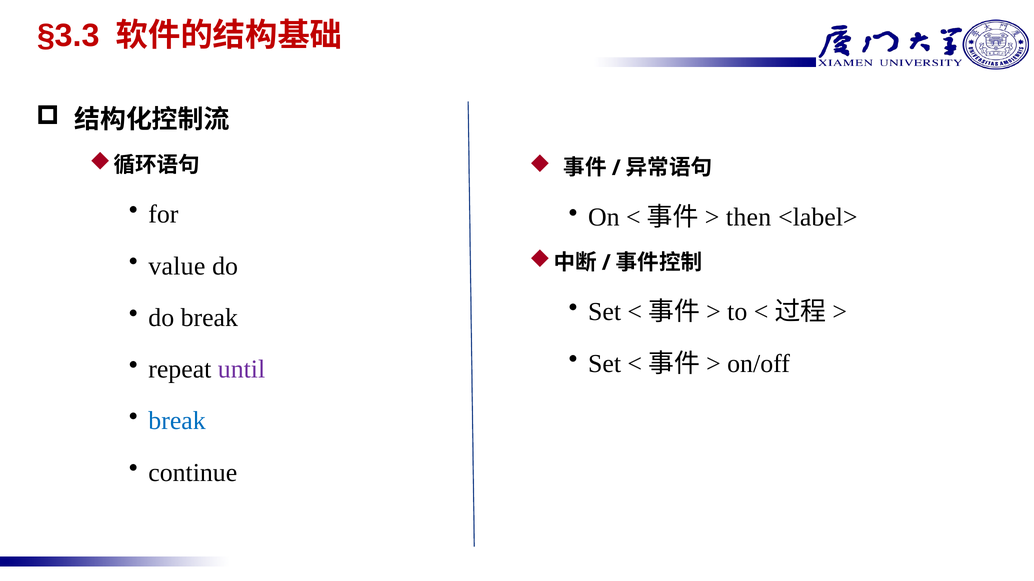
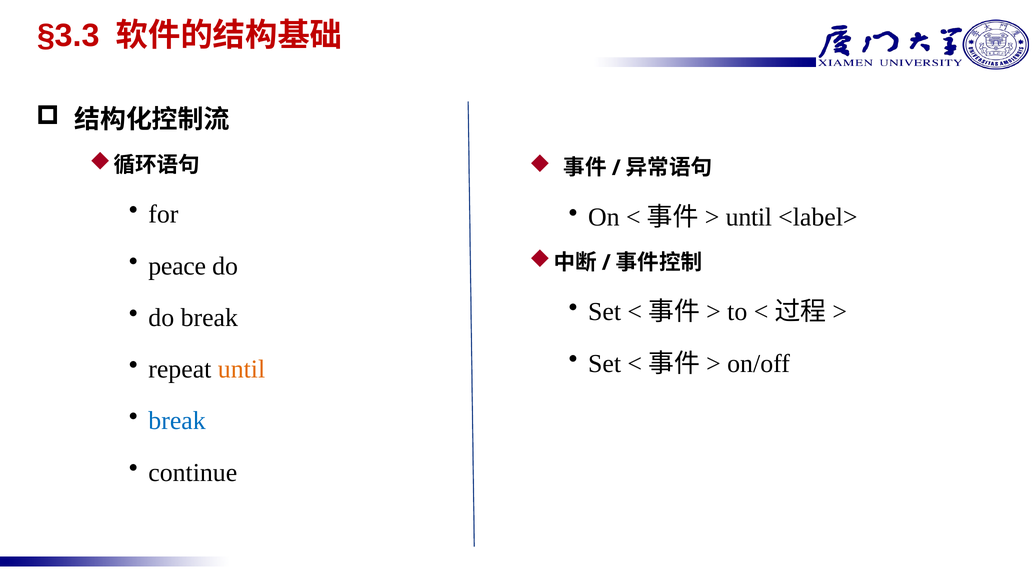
then: then -> until (749, 217)
value: value -> peace (177, 266)
until colour: purple -> orange (242, 370)
